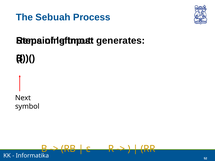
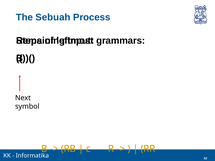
generates: generates -> grammars (121, 41)
